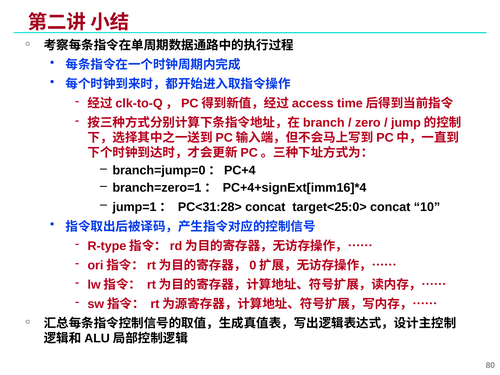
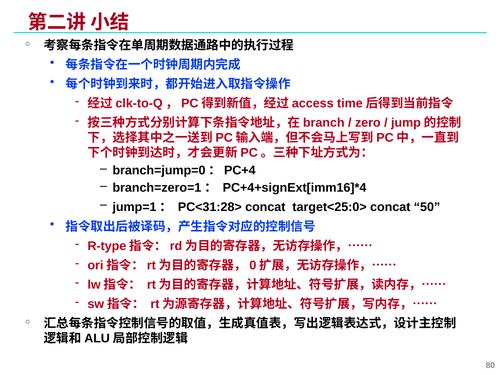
10: 10 -> 50 (427, 207)
